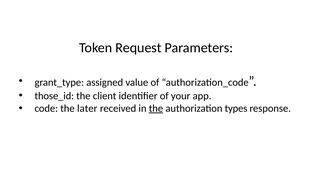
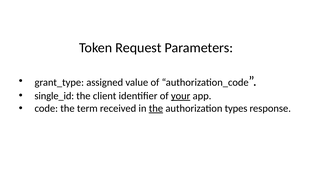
those_id: those_id -> single_id (54, 96)
your underline: none -> present (181, 96)
later: later -> term (87, 109)
